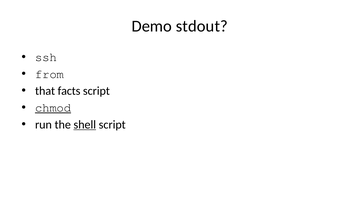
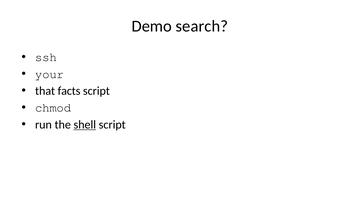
stdout: stdout -> search (202, 26)
from: from -> your (50, 74)
chmod underline: present -> none (53, 107)
